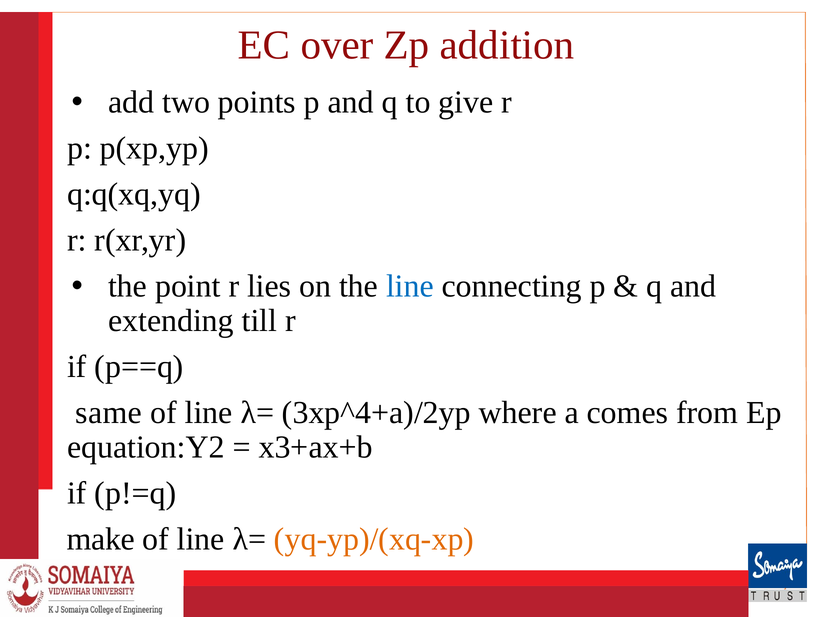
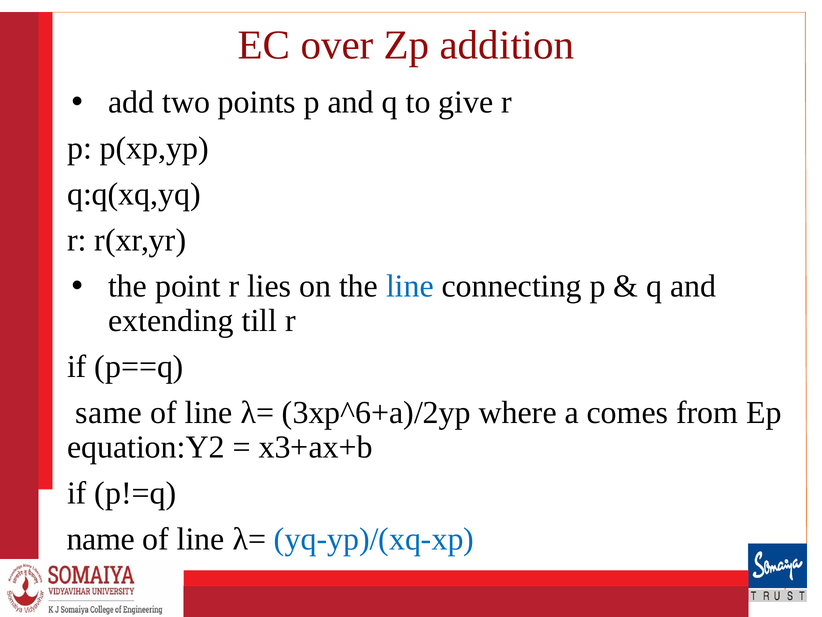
3xp^4+a)/2yp: 3xp^4+a)/2yp -> 3xp^6+a)/2yp (376, 412)
make: make -> name (101, 539)
yq-yp)/(xq-xp colour: orange -> blue (374, 539)
